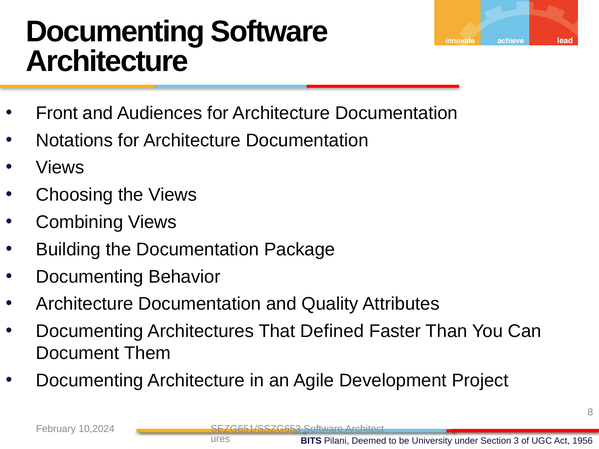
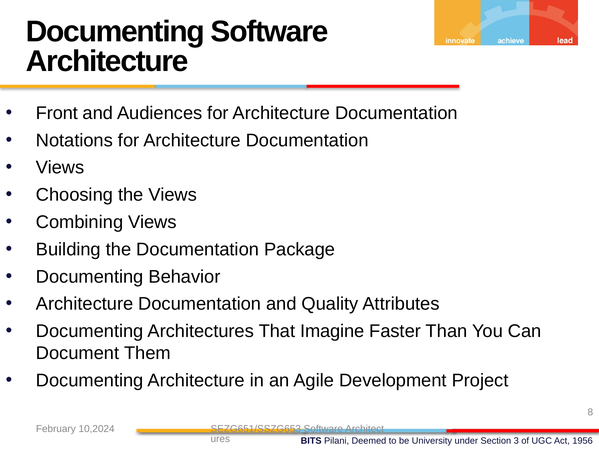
Defined: Defined -> Imagine (332, 331)
